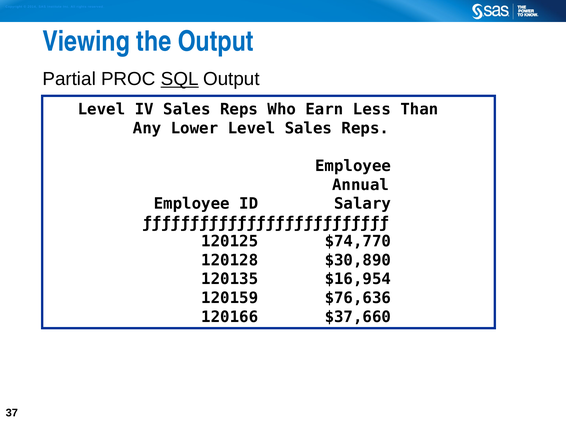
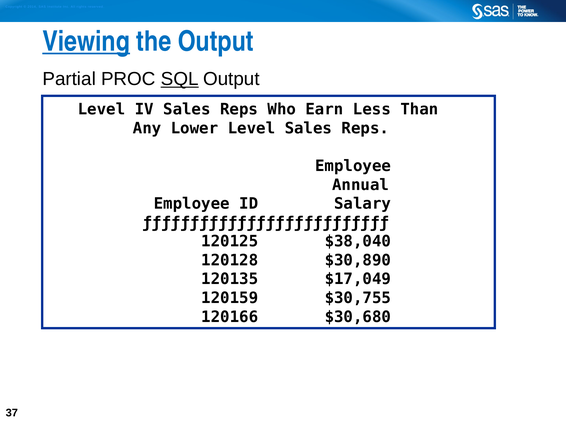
Viewing underline: none -> present (86, 42)
$74,770: $74,770 -> $38,040 (358, 242)
$16,954: $16,954 -> $17,049 (358, 279)
$76,636: $76,636 -> $30,755 (358, 298)
$37,660: $37,660 -> $30,680 (358, 317)
